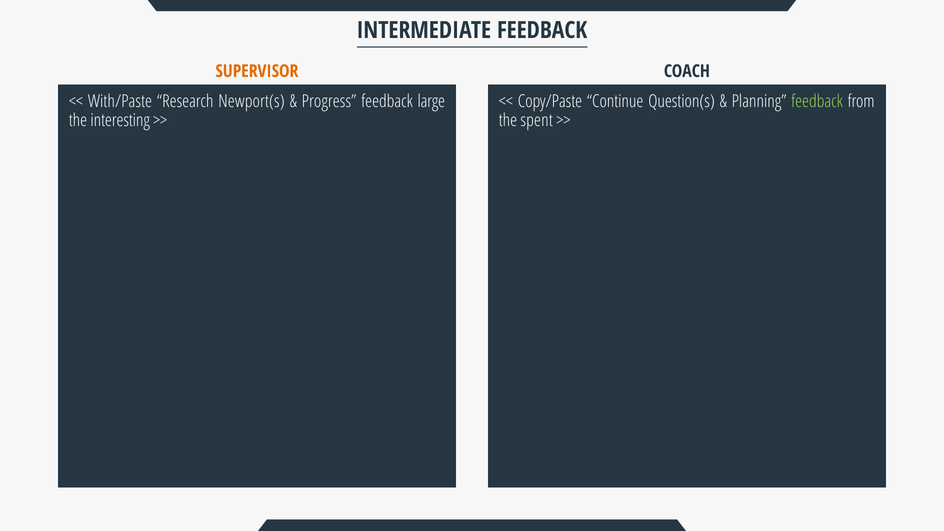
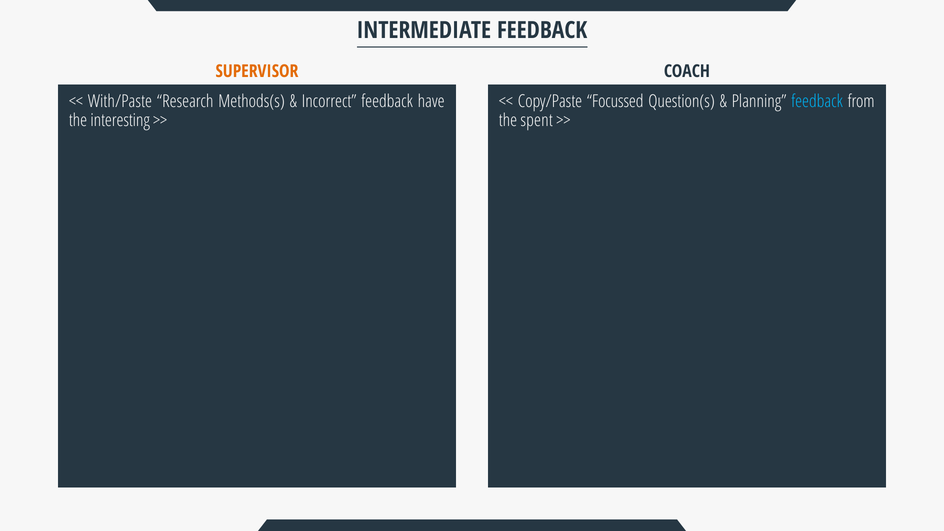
Newport(s: Newport(s -> Methods(s (252, 101)
Progress: Progress -> Incorrect (329, 101)
large: large -> have (431, 101)
Continue: Continue -> Focussed (615, 101)
feedback colour: light green -> light blue (817, 101)
